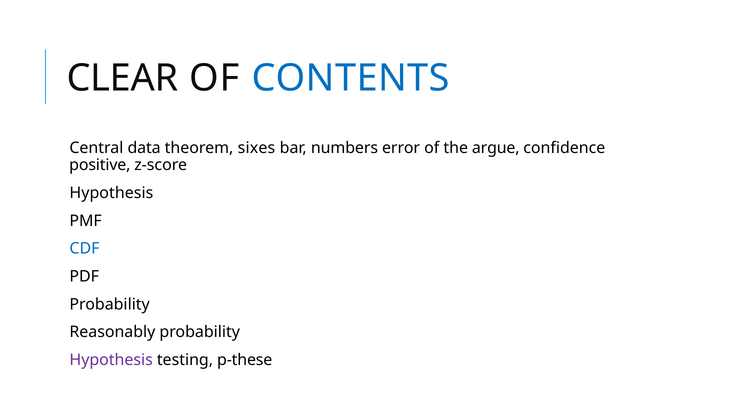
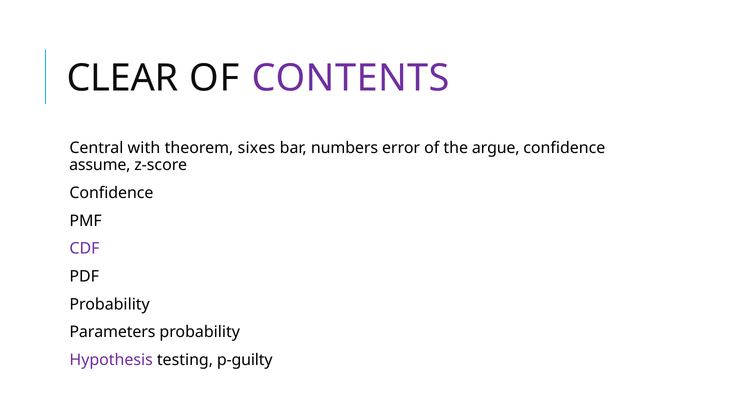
CONTENTS colour: blue -> purple (351, 78)
data: data -> with (144, 148)
positive: positive -> assume (100, 165)
Hypothesis: Hypothesis -> Confidence (111, 193)
CDF colour: blue -> purple (84, 249)
Reasonably: Reasonably -> Parameters (112, 332)
p-these: p-these -> p-guilty (245, 360)
